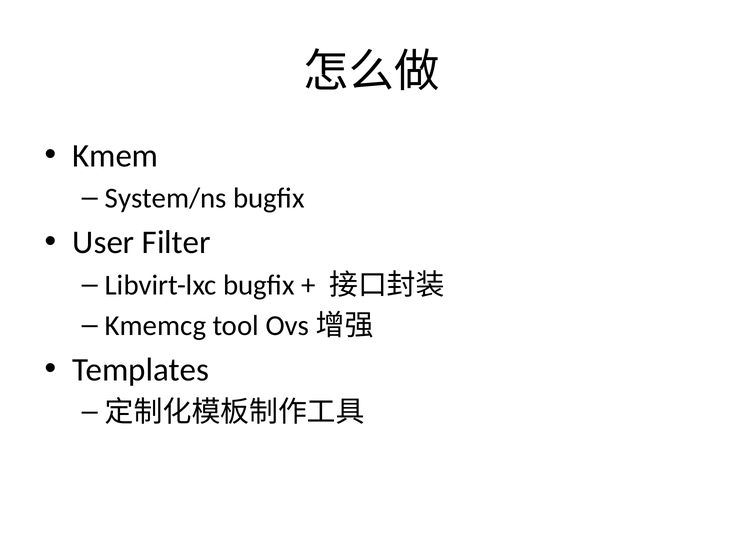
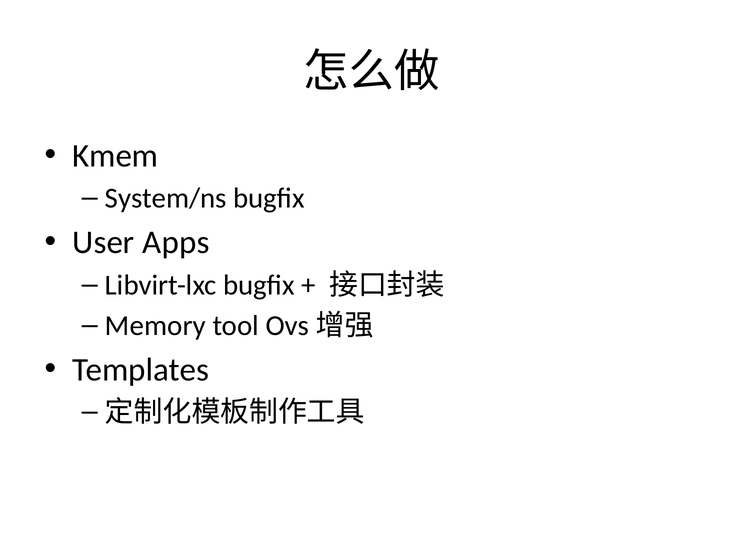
Filter: Filter -> Apps (176, 243)
Kmemcg: Kmemcg -> Memory (155, 326)
